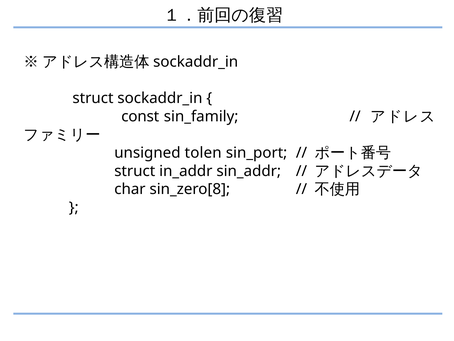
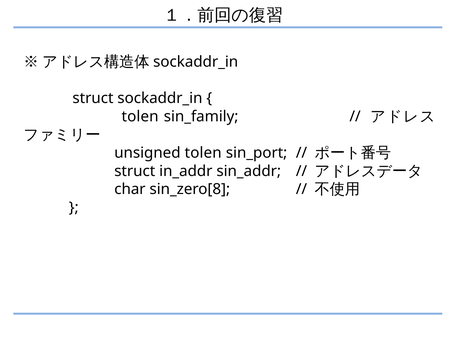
const: const -> tolen (140, 116)
